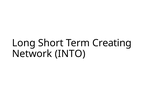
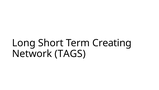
INTO: INTO -> TAGS (70, 53)
